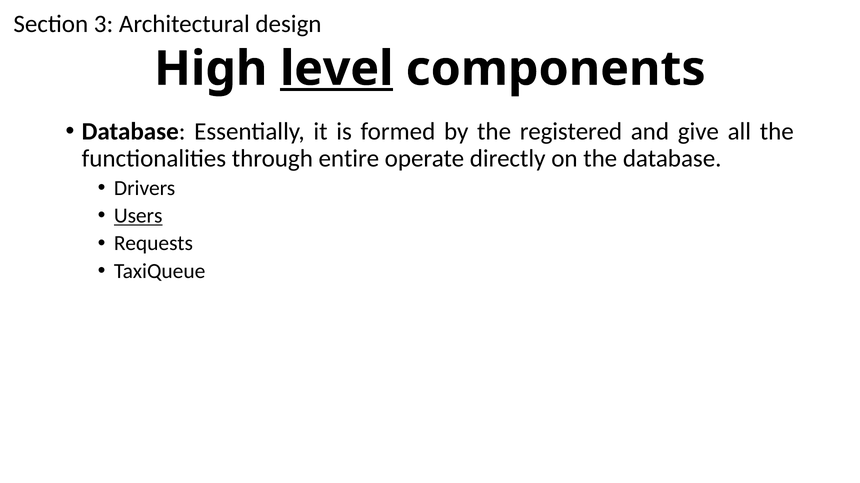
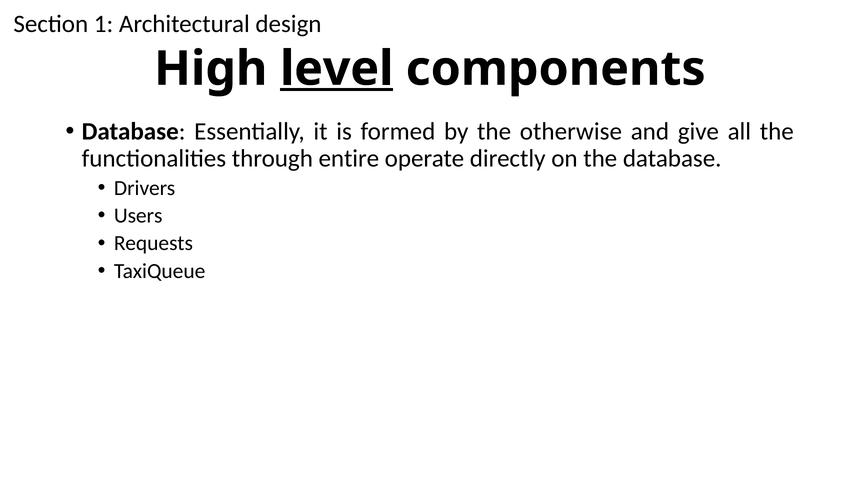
3: 3 -> 1 (104, 24)
registered: registered -> otherwise (571, 132)
Users underline: present -> none (138, 216)
